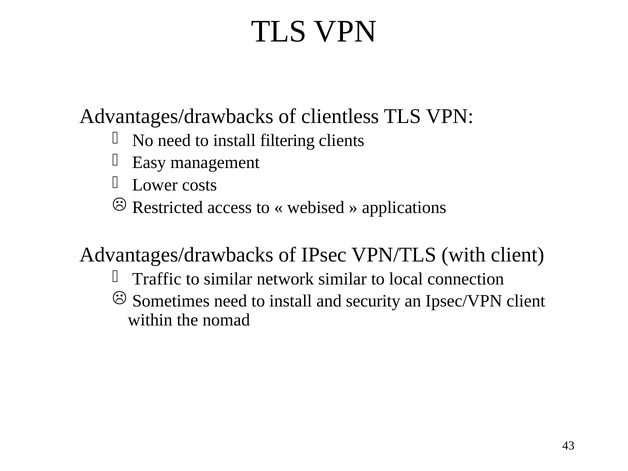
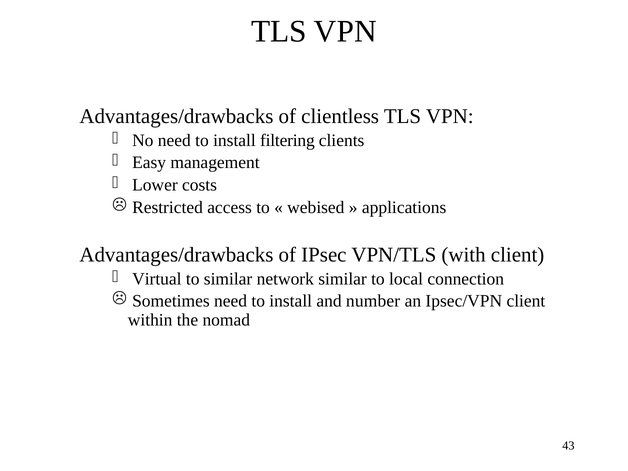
Traffic: Traffic -> Virtual (157, 279)
security: security -> number (373, 301)
